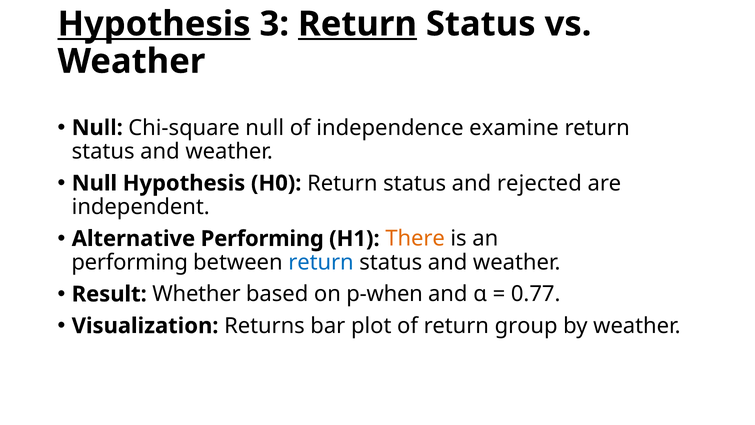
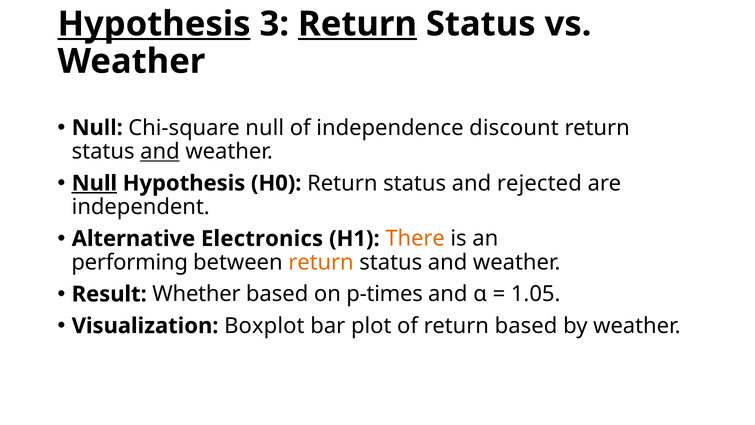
examine: examine -> discount (514, 128)
and underline: none -> present (160, 151)
Null underline: none -> present (94, 183)
Alternative Performing: Performing -> Electronics (262, 239)
return colour: blue -> orange (321, 262)
p-when: p-when -> p-times (385, 294)
0.77: 0.77 -> 1.05 (536, 294)
Returns: Returns -> Boxplot (264, 326)
return group: group -> based (526, 326)
